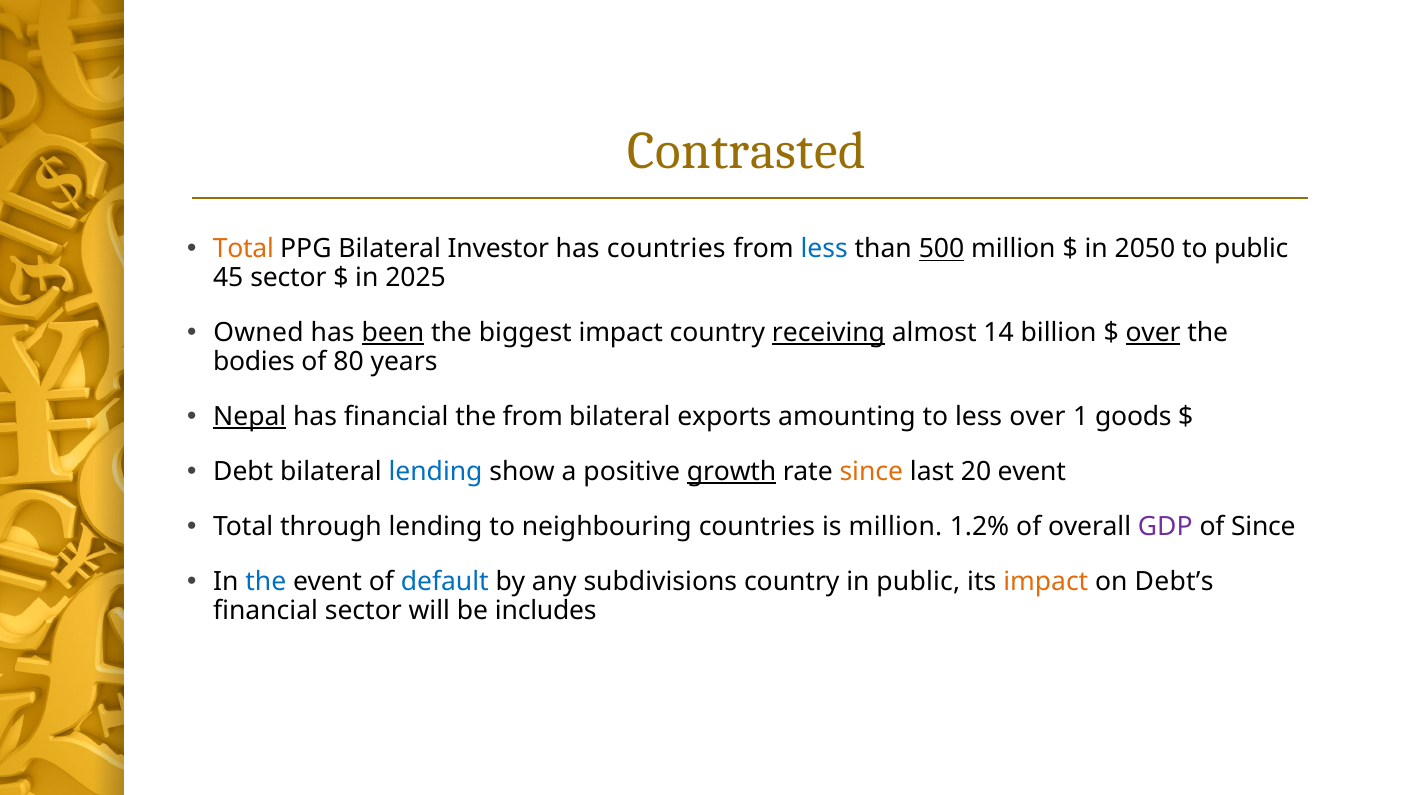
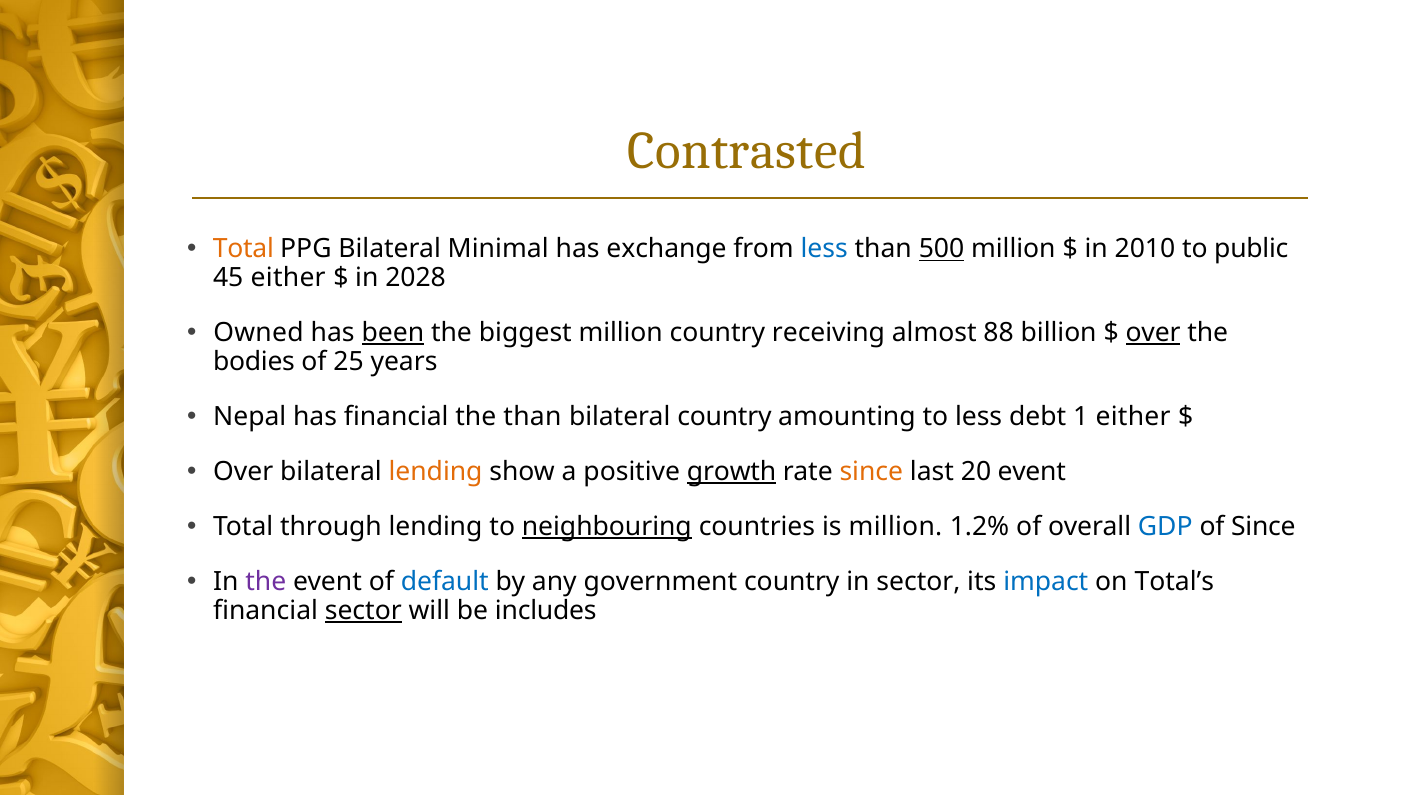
Investor: Investor -> Minimal (498, 249)
has countries: countries -> exchange (667, 249)
2050: 2050 -> 2010 (1145, 249)
45 sector: sector -> either (288, 278)
2025: 2025 -> 2028 (416, 278)
biggest impact: impact -> million (621, 333)
receiving underline: present -> none (828, 333)
14: 14 -> 88 (999, 333)
80: 80 -> 25 (349, 362)
Nepal underline: present -> none (250, 417)
the from: from -> than (532, 417)
bilateral exports: exports -> country (724, 417)
less over: over -> debt (1038, 417)
1 goods: goods -> either (1133, 417)
Debt: Debt -> Over (243, 472)
lending colour: blue -> orange (436, 472)
neighbouring underline: none -> present (607, 527)
GDP colour: purple -> blue (1165, 527)
the colour: blue -> purple (266, 582)
subdivisions: subdivisions -> government (660, 582)
in public: public -> sector (918, 582)
impact colour: orange -> blue (1046, 582)
Debt’s: Debt’s -> Total’s (1174, 582)
sector underline: none -> present (363, 611)
